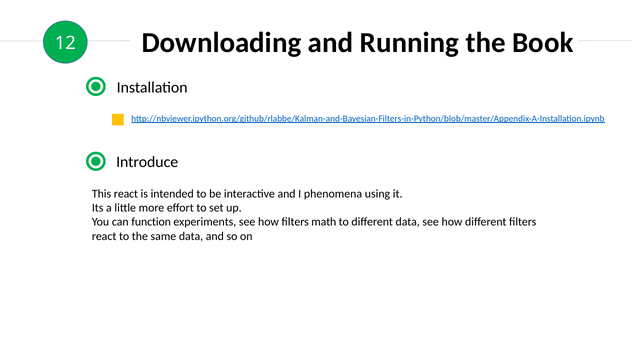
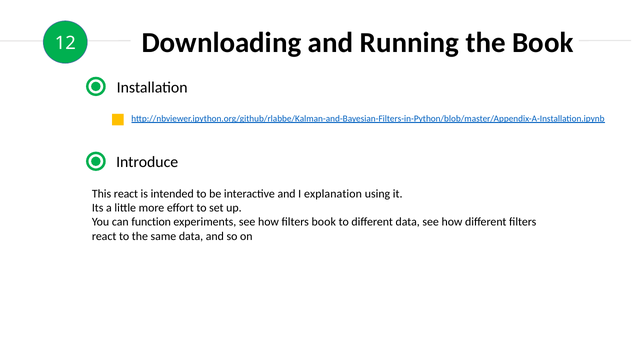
phenomena: phenomena -> explanation (333, 194)
filters math: math -> book (324, 222)
